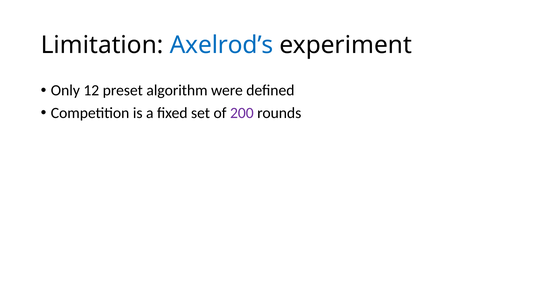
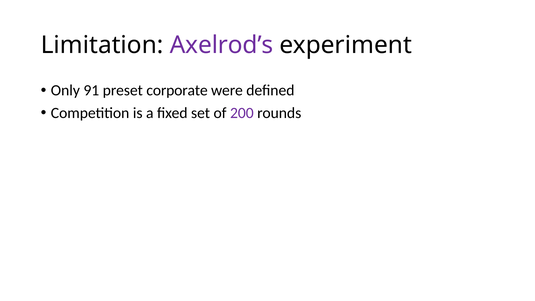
Axelrod’s colour: blue -> purple (222, 45)
12: 12 -> 91 (91, 90)
algorithm: algorithm -> corporate (177, 90)
